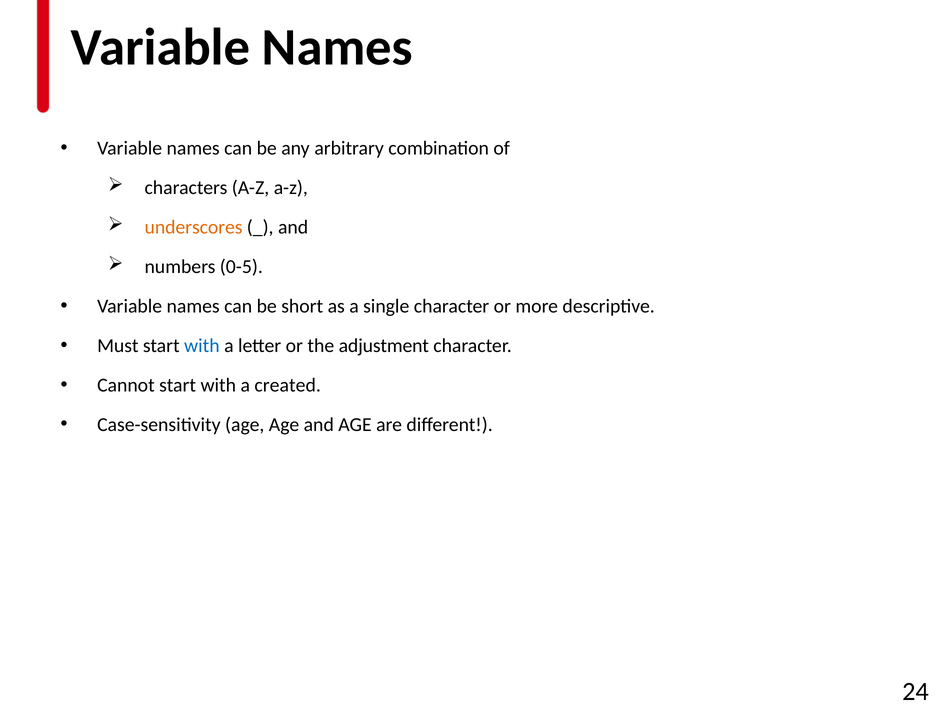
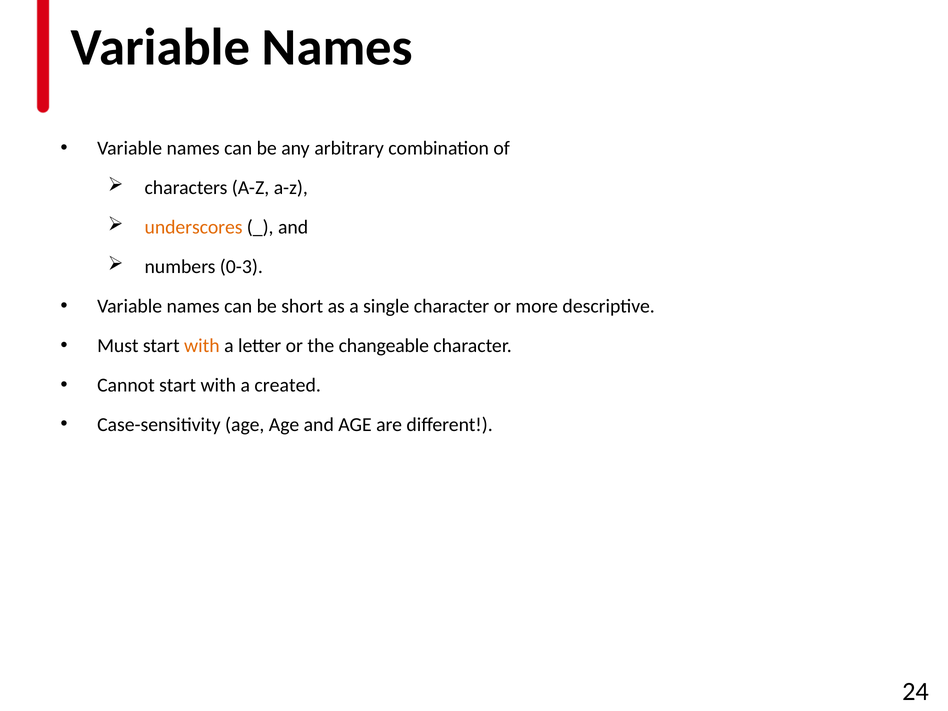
0-5: 0-5 -> 0-3 (241, 267)
with colour: blue -> orange (202, 346)
adjustment: adjustment -> changeable (384, 346)
